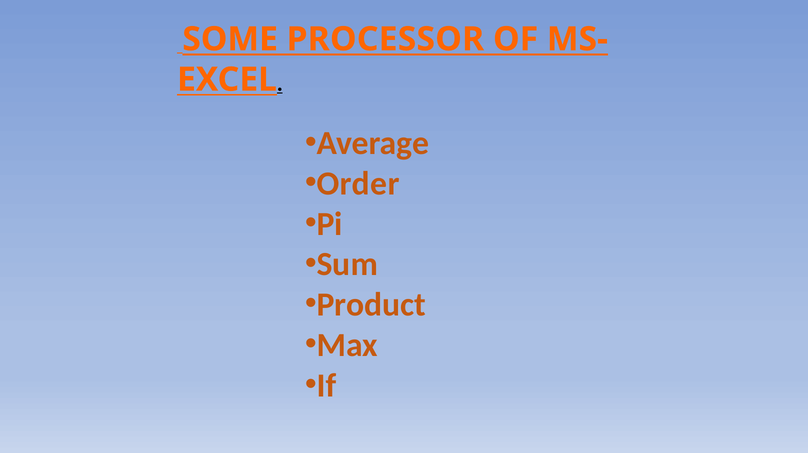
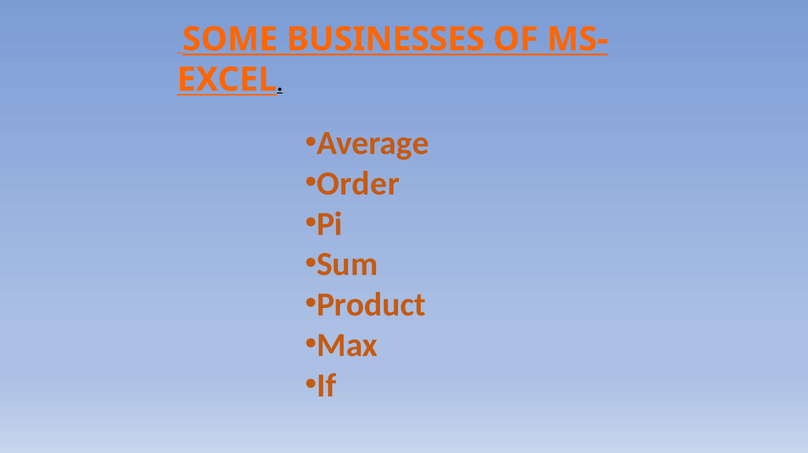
PROCESSOR: PROCESSOR -> BUSINESSES (386, 39)
